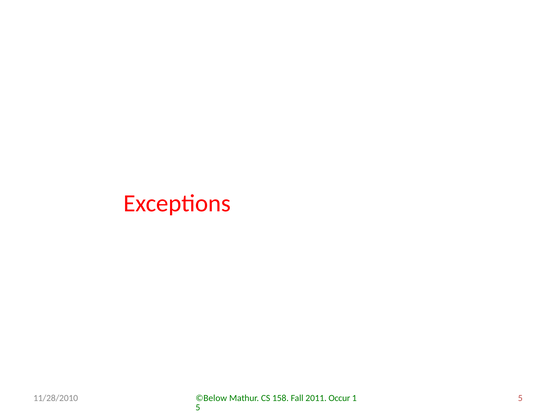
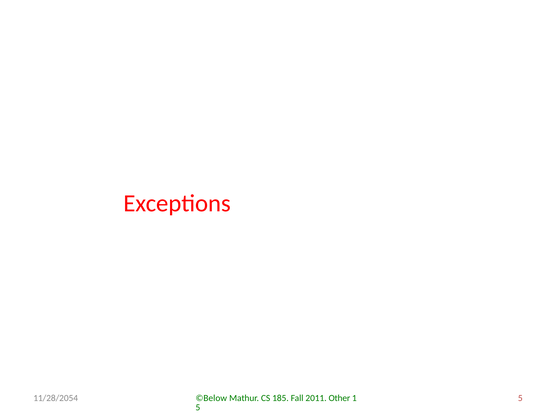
158: 158 -> 185 (280, 398)
Occur: Occur -> Other (339, 398)
11/28/2010: 11/28/2010 -> 11/28/2054 (56, 398)
